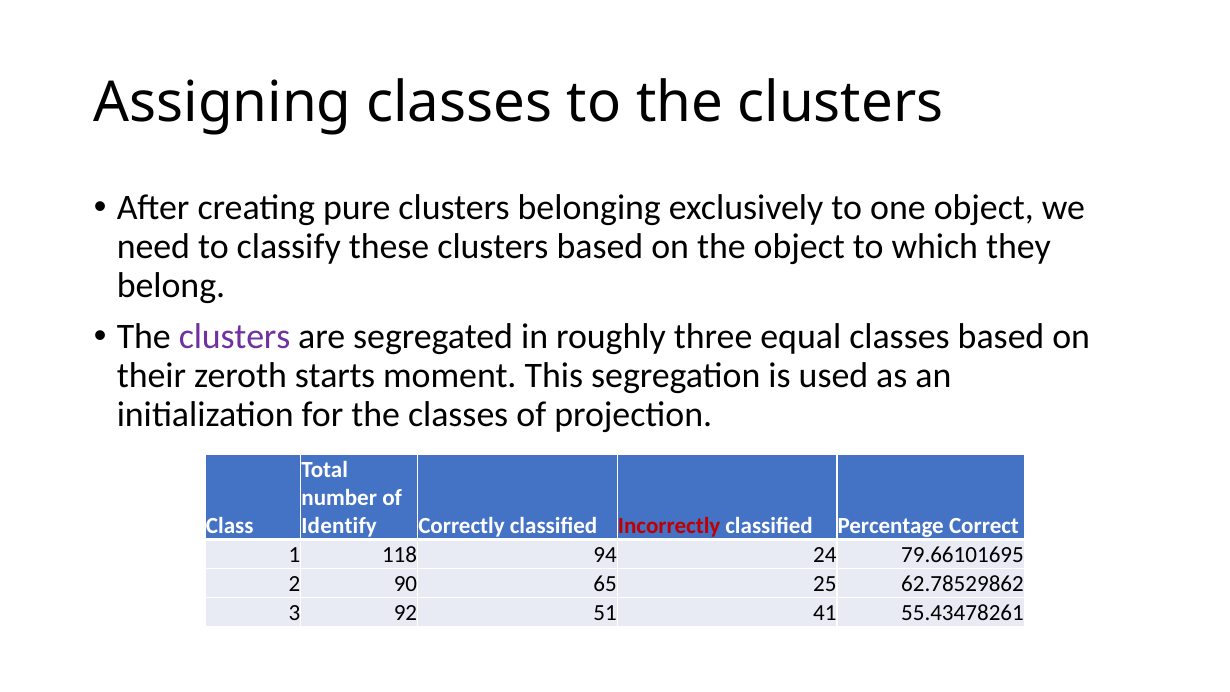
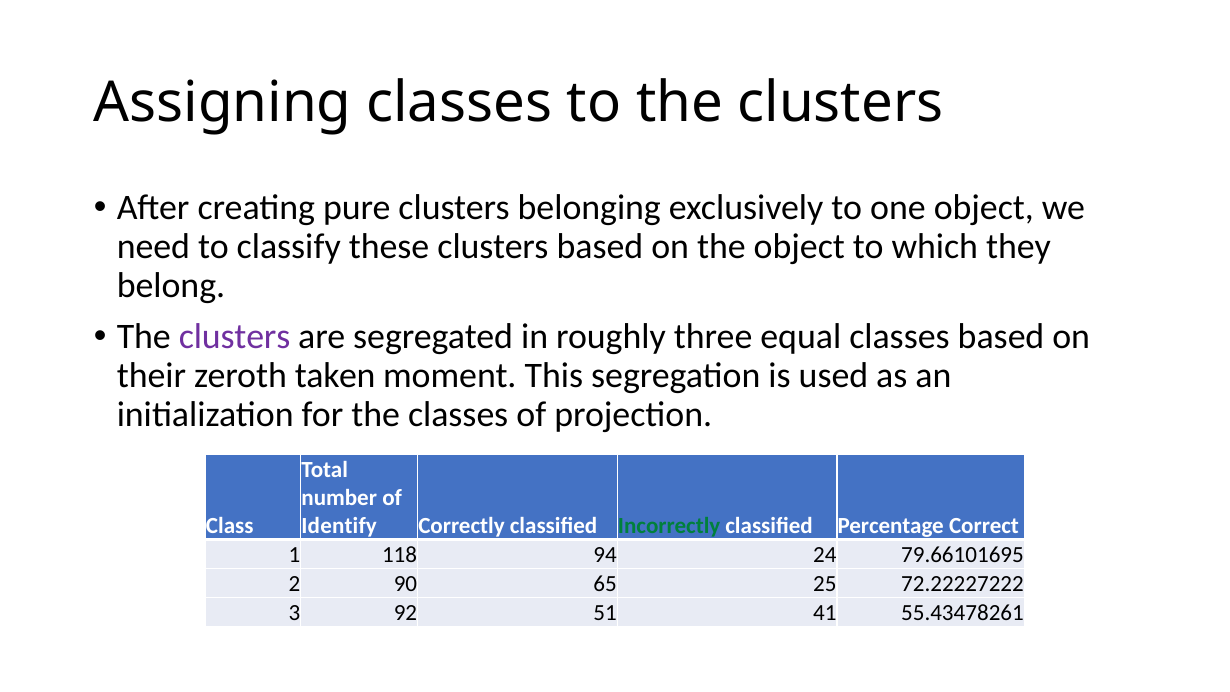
starts: starts -> taken (335, 376)
Incorrectly colour: red -> green (669, 526)
62.78529862: 62.78529862 -> 72.22227222 (963, 583)
